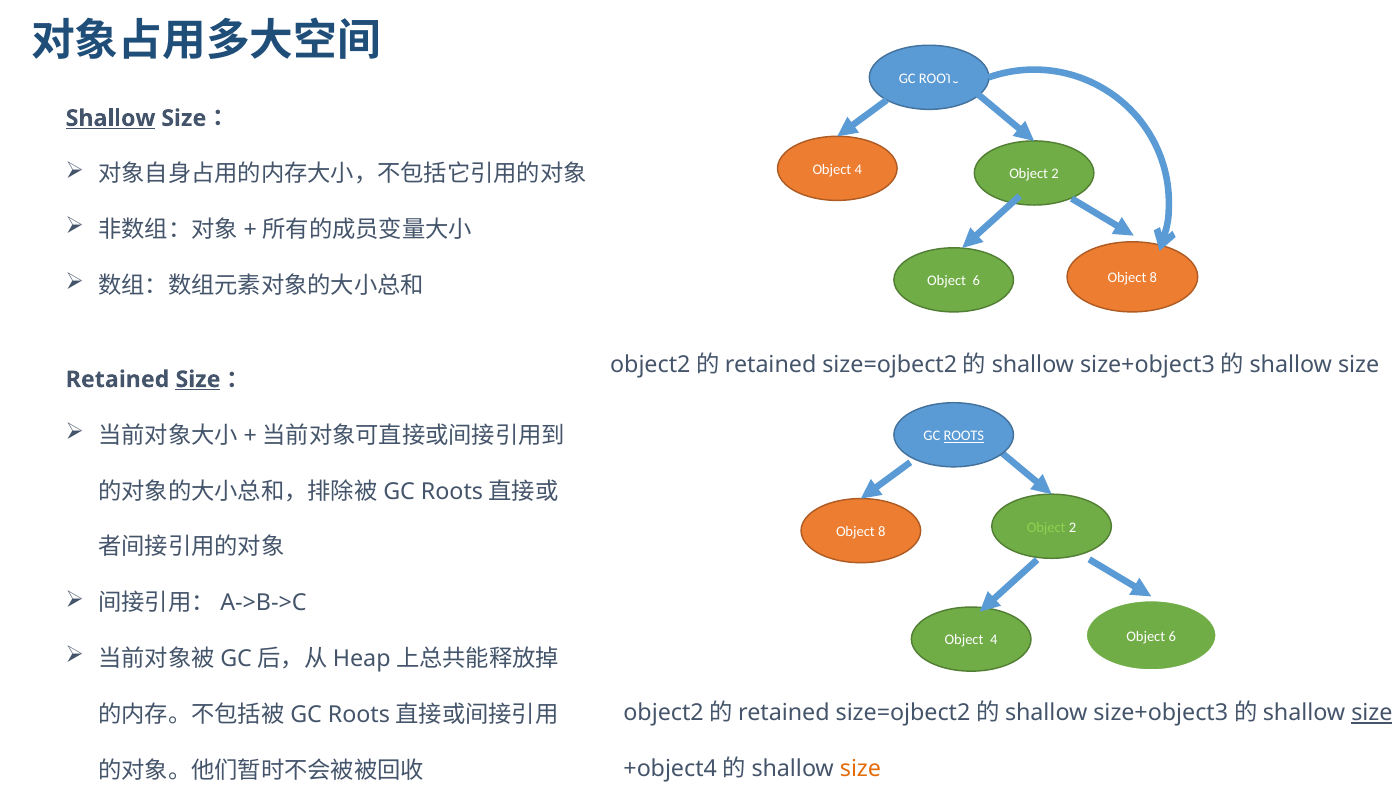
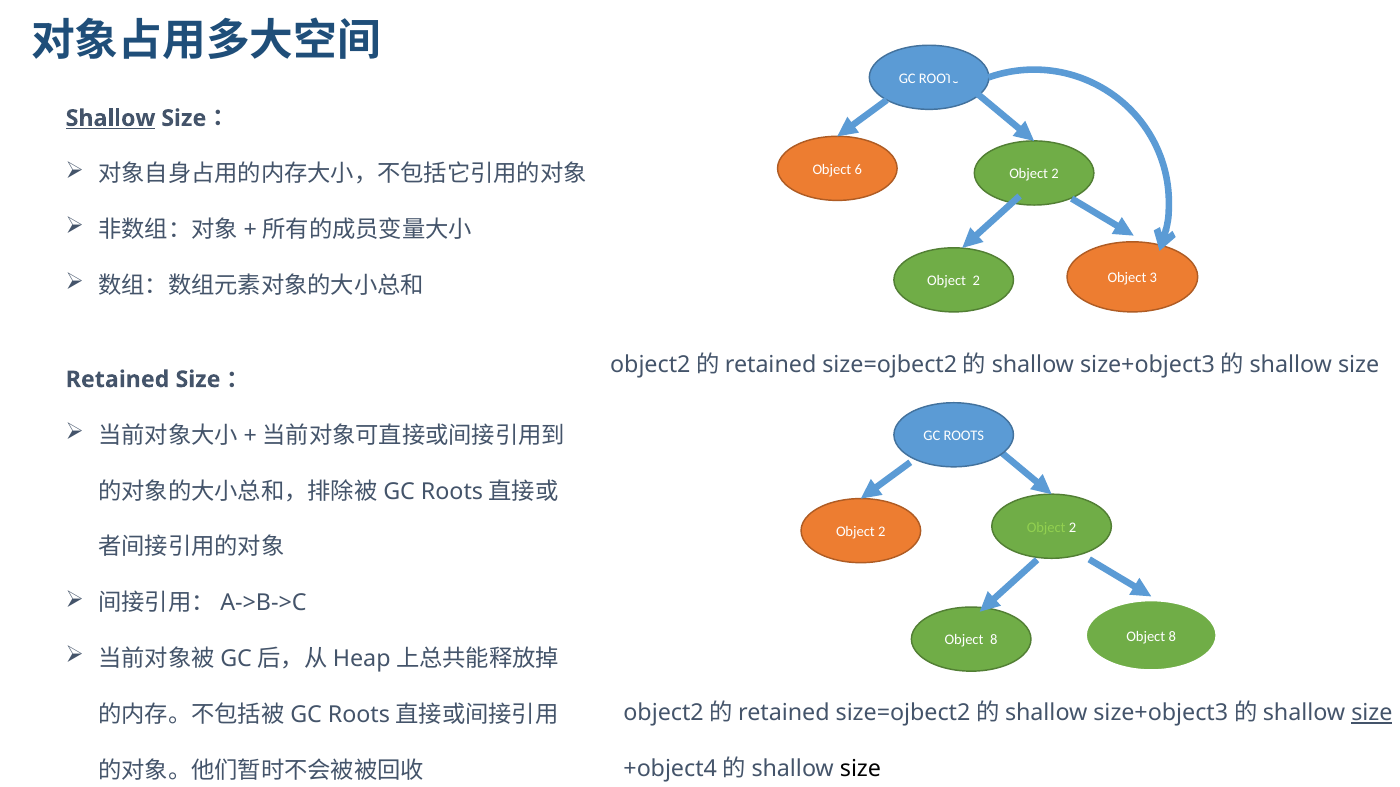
4: 4 -> 6 (858, 169)
8: 8 -> 3 (1153, 278)
6: 6 -> 2 (976, 281)
Size underline: present -> none (198, 380)
ROOTS underline: present -> none (964, 436)
8: 8 -> 2 (882, 532)
6: 6 -> 8 (1172, 637)
4: 4 -> 8 (994, 640)
size colour: orange -> black (860, 770)
